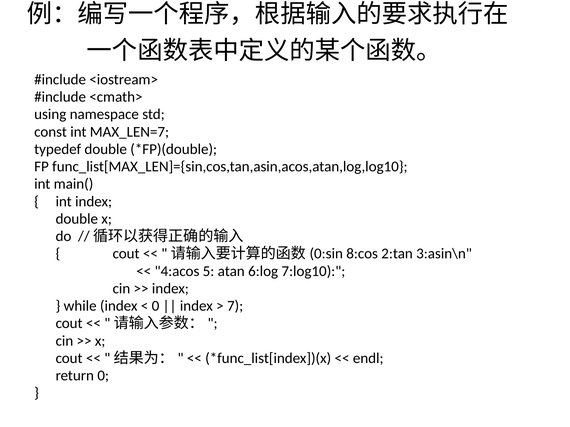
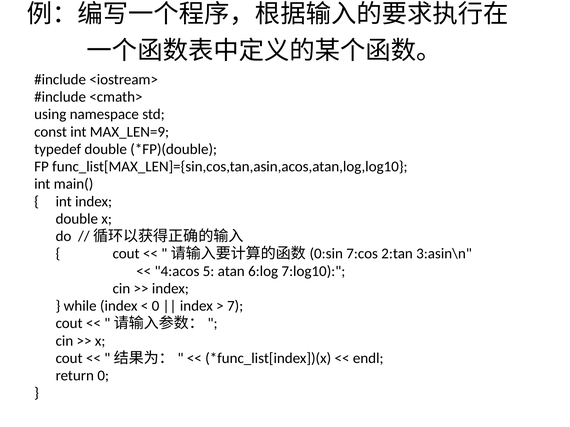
MAX_LEN=7: MAX_LEN=7 -> MAX_LEN=9 (129, 132)
8:cos: 8:cos -> 7:cos (362, 254)
